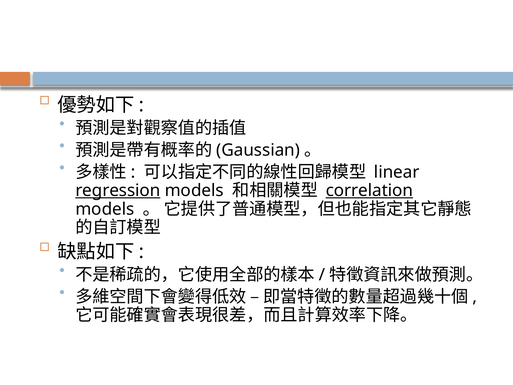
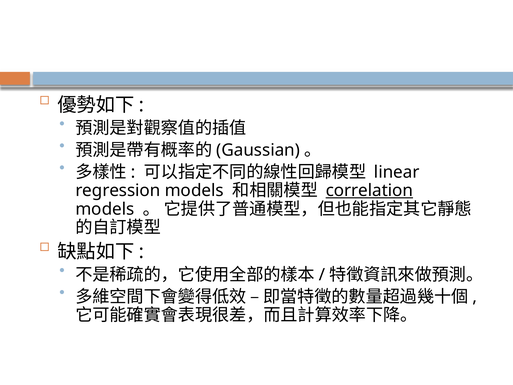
regression underline: present -> none (118, 190)
